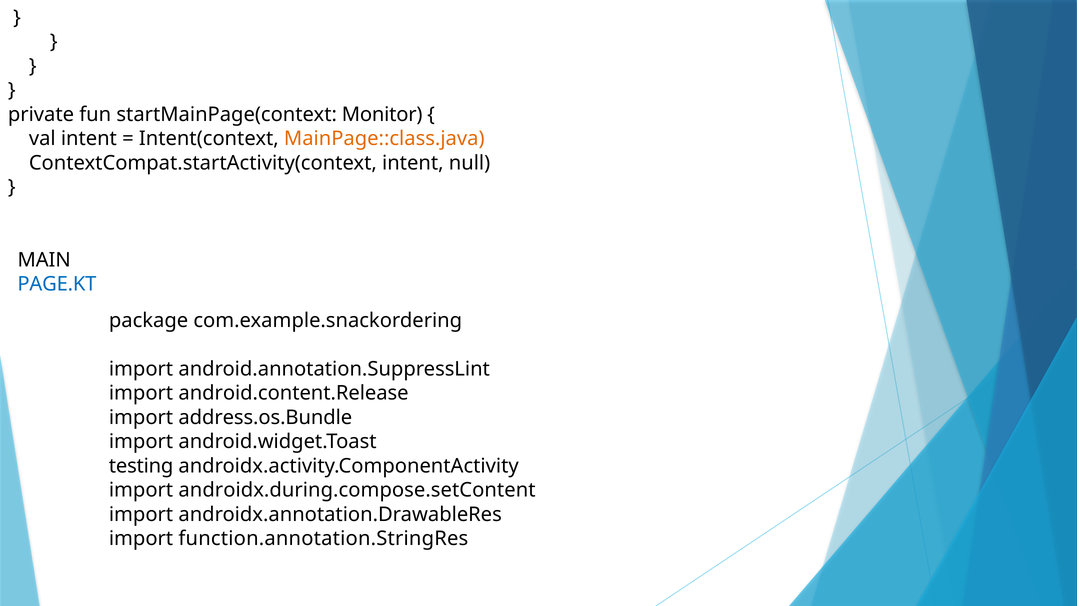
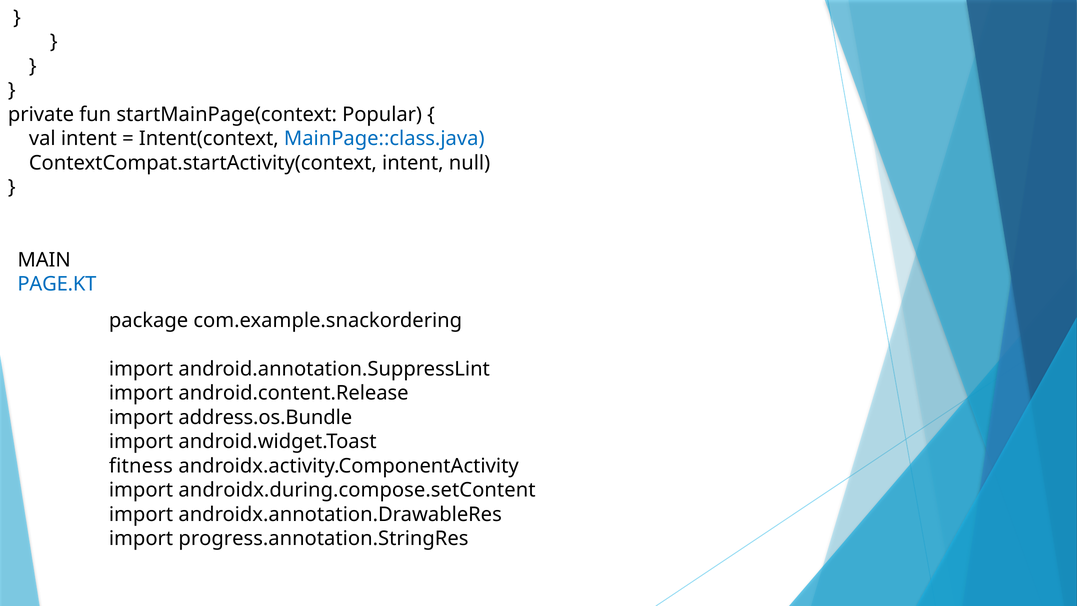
Monitor: Monitor -> Popular (382, 114)
MainPage::class.java colour: orange -> blue (384, 139)
testing: testing -> fitness (141, 466)
function.annotation.StringRes: function.annotation.StringRes -> progress.annotation.StringRes (323, 538)
